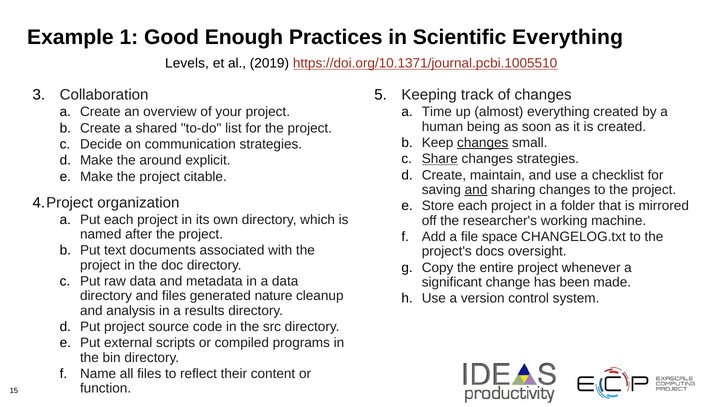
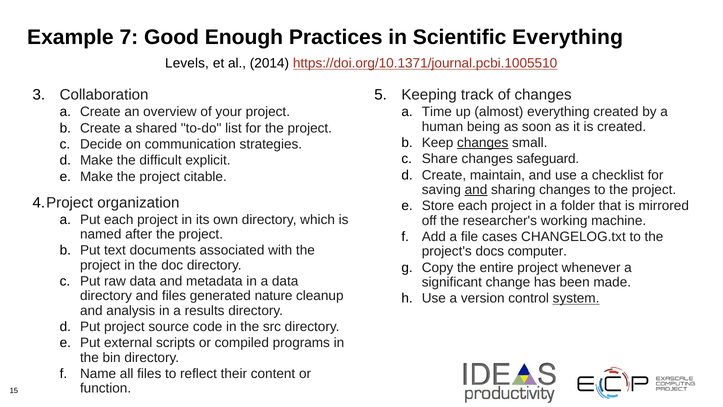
1: 1 -> 7 (129, 37)
2019: 2019 -> 2014 (269, 63)
Share underline: present -> none (440, 159)
changes strategies: strategies -> safeguard (548, 159)
around: around -> difficult (161, 160)
space: space -> cases (500, 237)
oversight: oversight -> computer (537, 251)
system underline: none -> present (576, 298)
